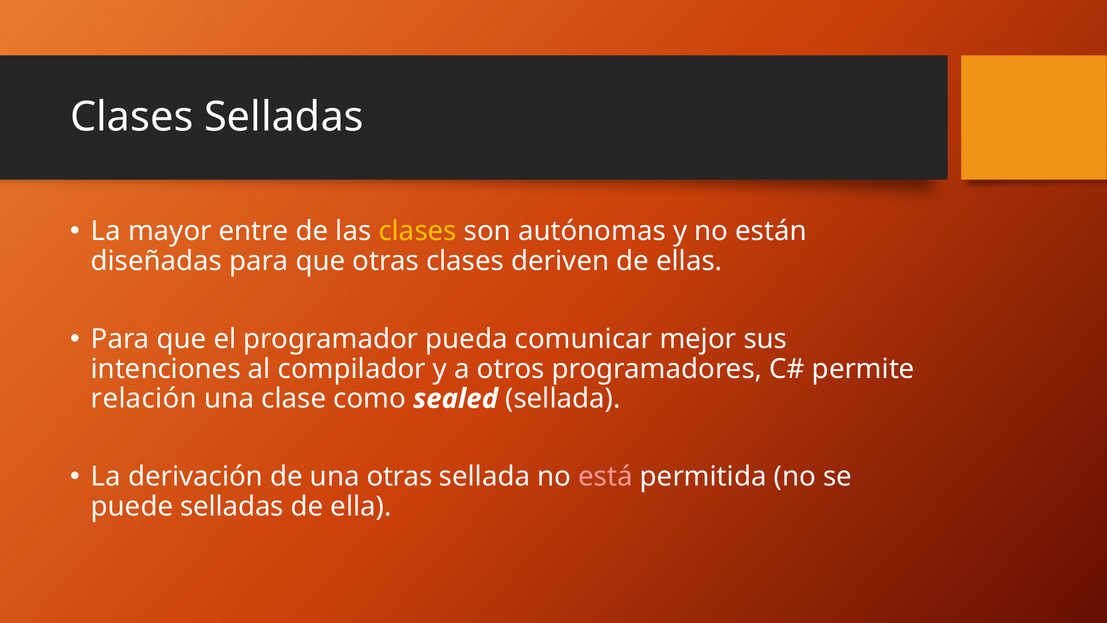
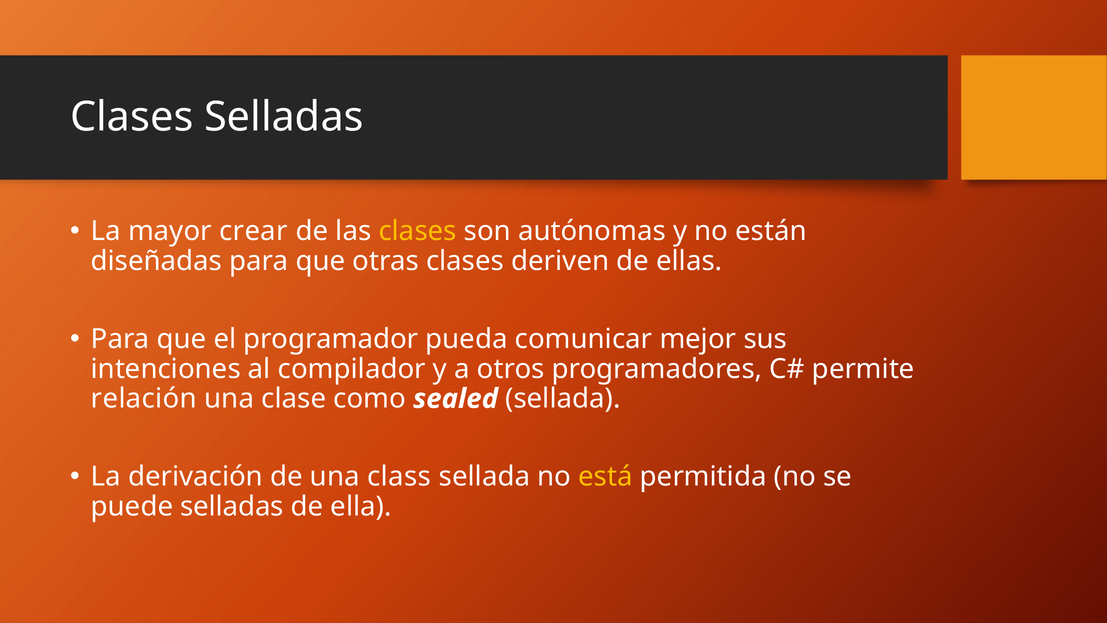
entre: entre -> crear (254, 231)
una otras: otras -> class (399, 476)
está colour: pink -> yellow (606, 476)
